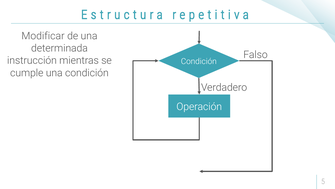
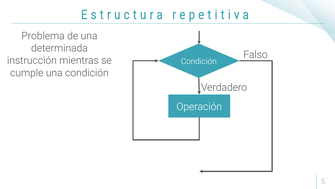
Modificar: Modificar -> Problema (43, 36)
